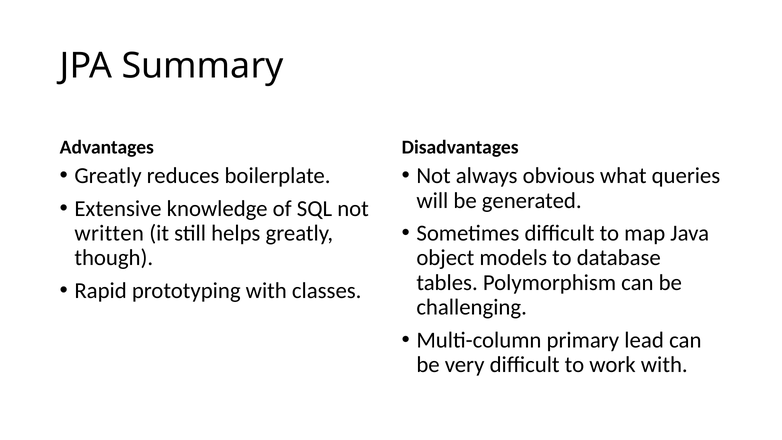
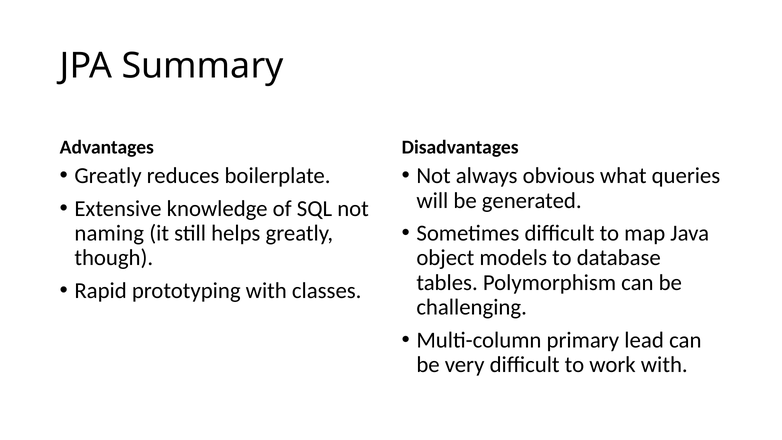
written: written -> naming (109, 233)
